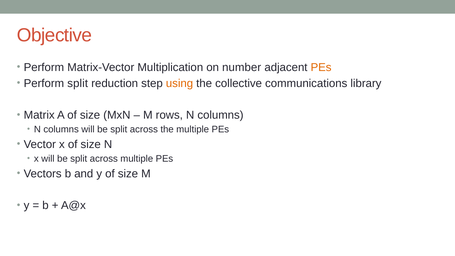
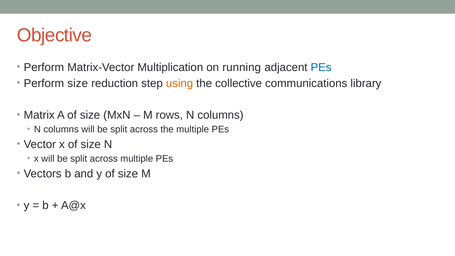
number: number -> running (242, 67)
PEs colour: orange -> blue (321, 67)
Perform split: split -> size (78, 83)
